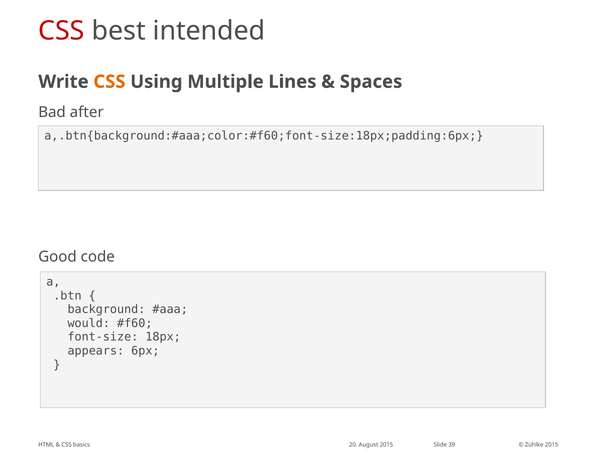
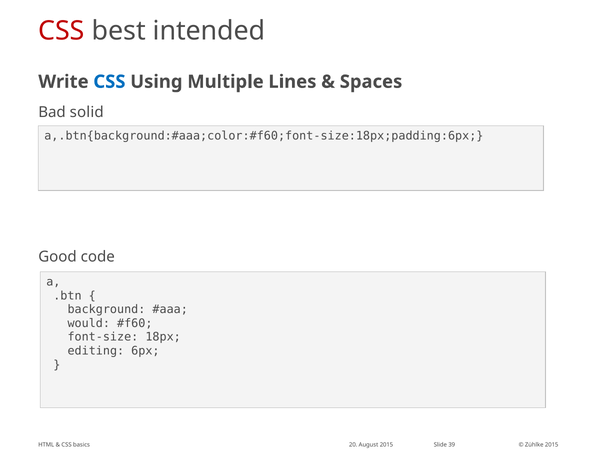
CSS colour: orange -> blue (109, 82)
after: after -> solid (87, 112)
appears: appears -> editing (96, 351)
